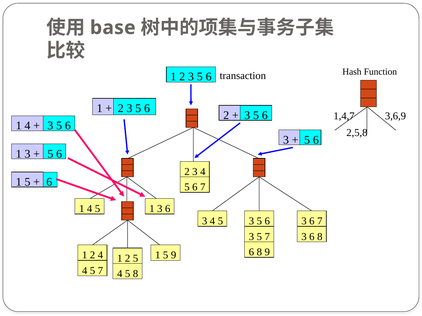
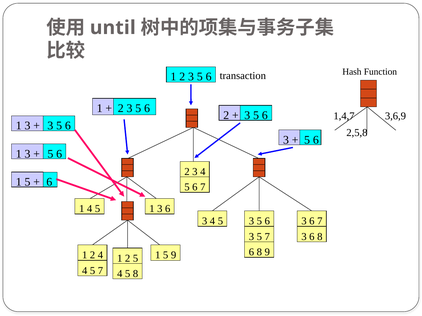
base: base -> until (113, 28)
4: 4 -> 3 (27, 126)
